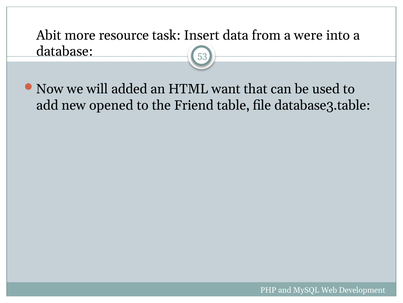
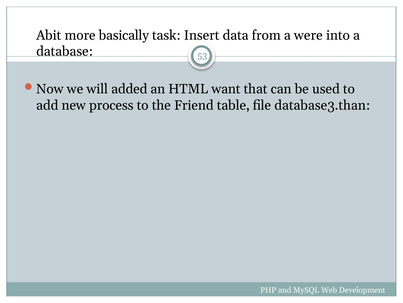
resource: resource -> basically (124, 35)
opened: opened -> process (111, 105)
database3.table: database3.table -> database3.than (322, 105)
